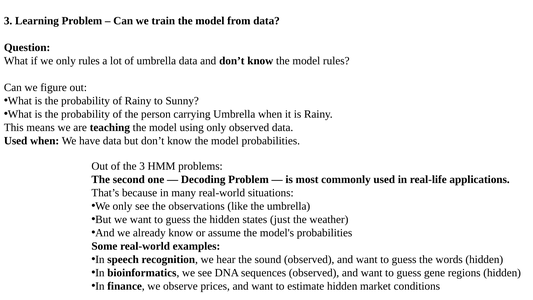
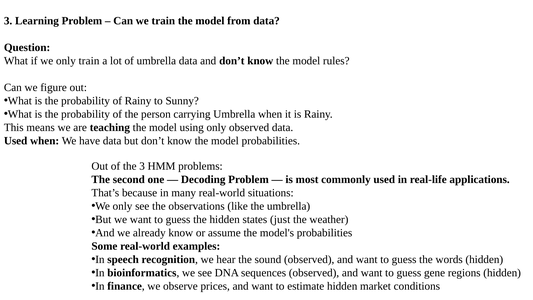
only rules: rules -> train (89, 61)
